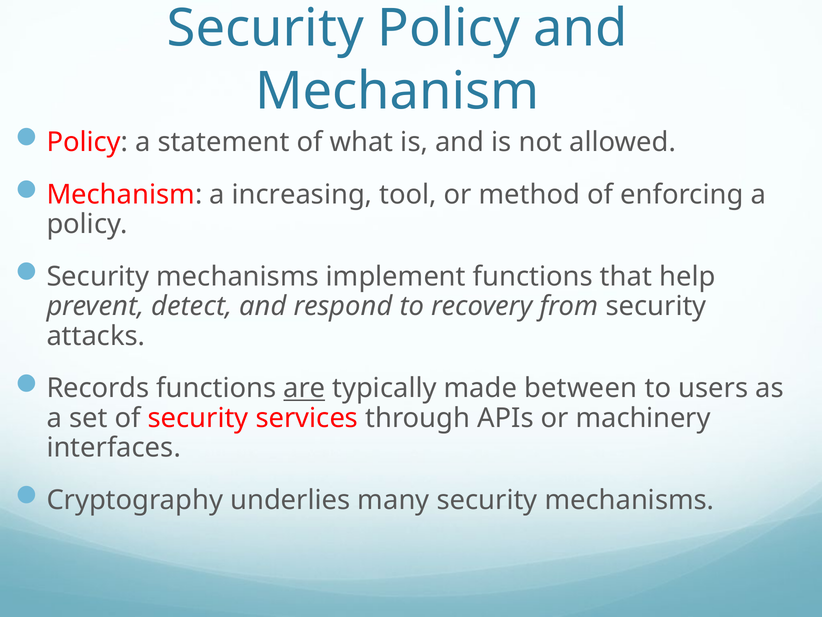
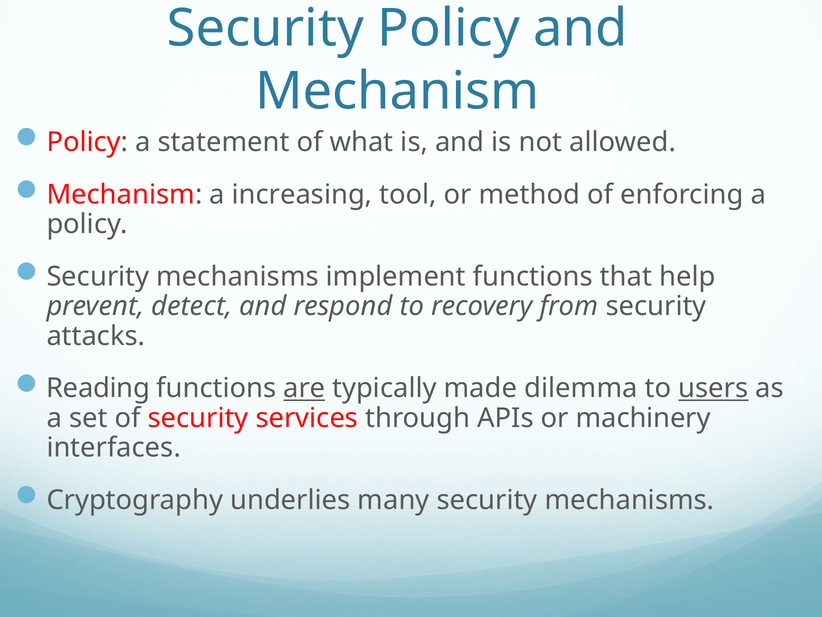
Records: Records -> Reading (98, 388)
between: between -> dilemma (581, 388)
users underline: none -> present (713, 388)
